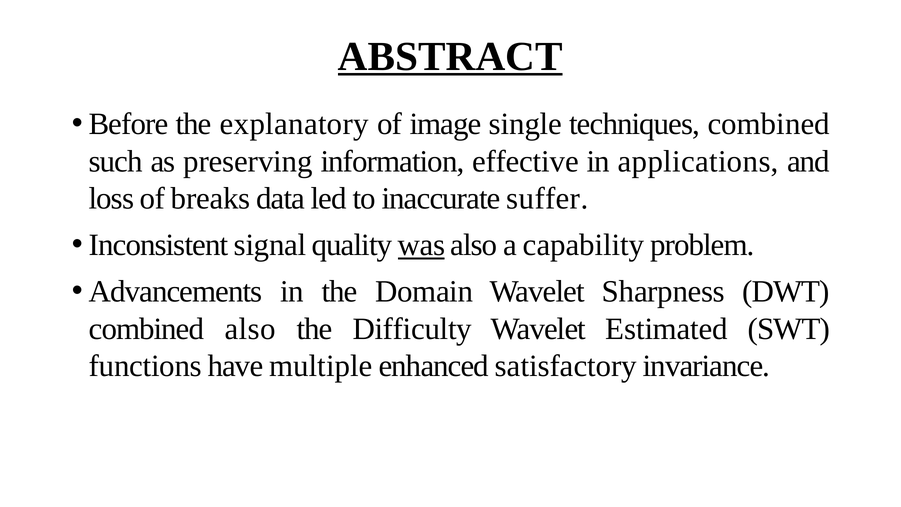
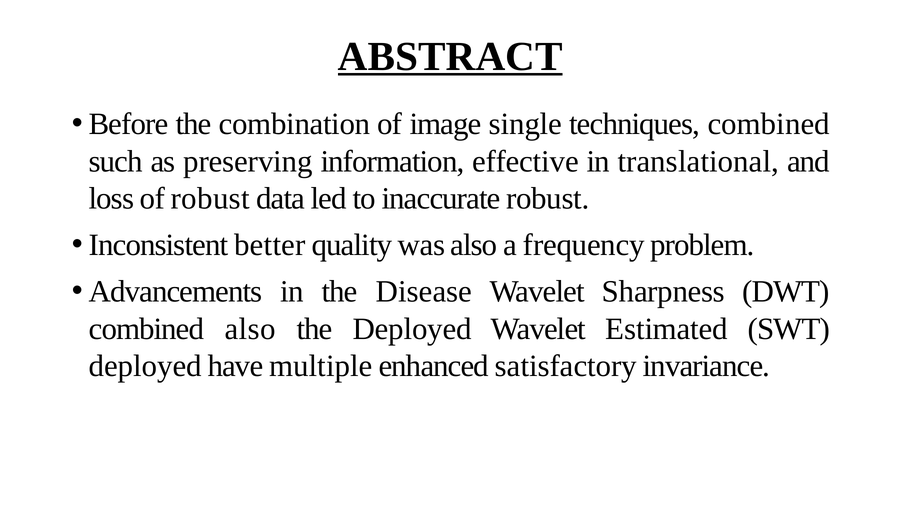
explanatory: explanatory -> combination (295, 124)
applications: applications -> translational (698, 161)
of breaks: breaks -> robust (210, 198)
inaccurate suffer: suffer -> robust (548, 198)
signal: signal -> better (270, 245)
was underline: present -> none (421, 245)
capability: capability -> frequency (584, 245)
Domain: Domain -> Disease (424, 291)
the Difficulty: Difficulty -> Deployed (412, 329)
functions: functions -> deployed (145, 366)
